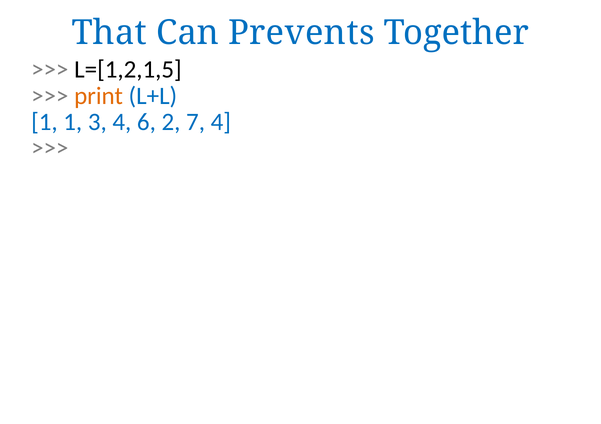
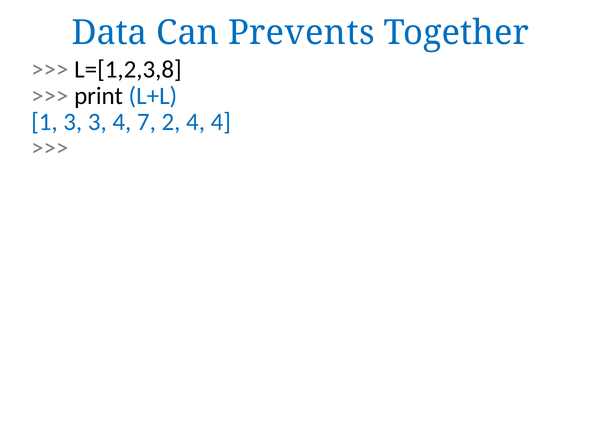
That: That -> Data (109, 33)
L=[1,2,1,5: L=[1,2,1,5 -> L=[1,2,3,8 (128, 70)
print colour: orange -> black (99, 96)
1 1: 1 -> 3 (73, 122)
6: 6 -> 7 (146, 122)
2 7: 7 -> 4 (196, 122)
